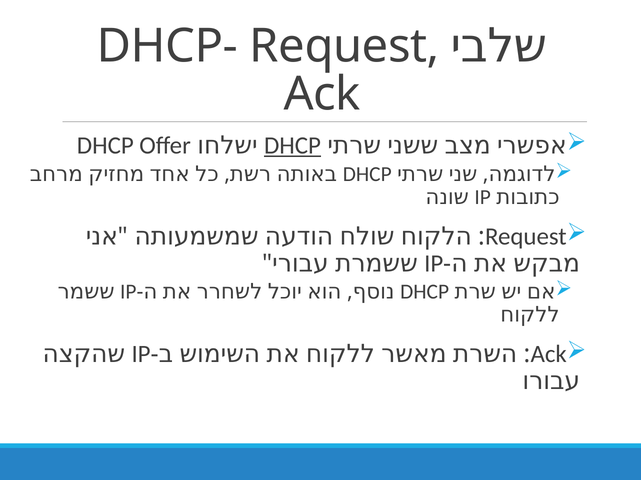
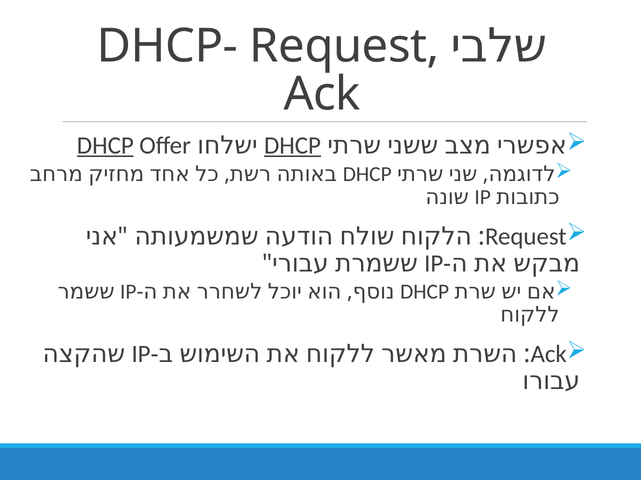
DHCP underline: none -> present (105, 146)
